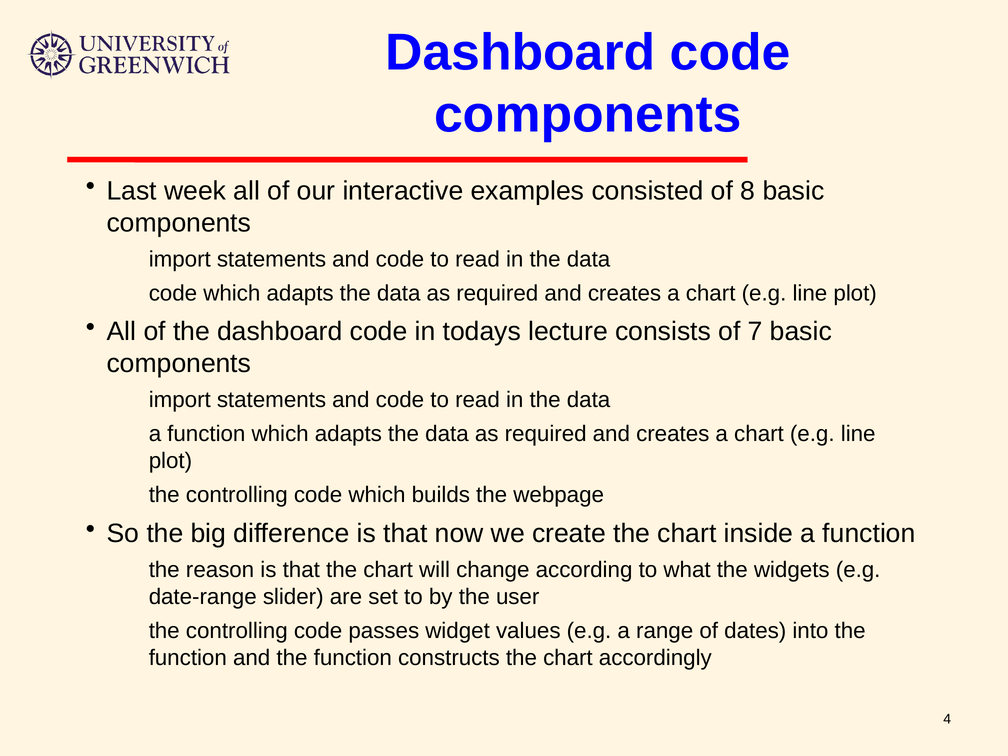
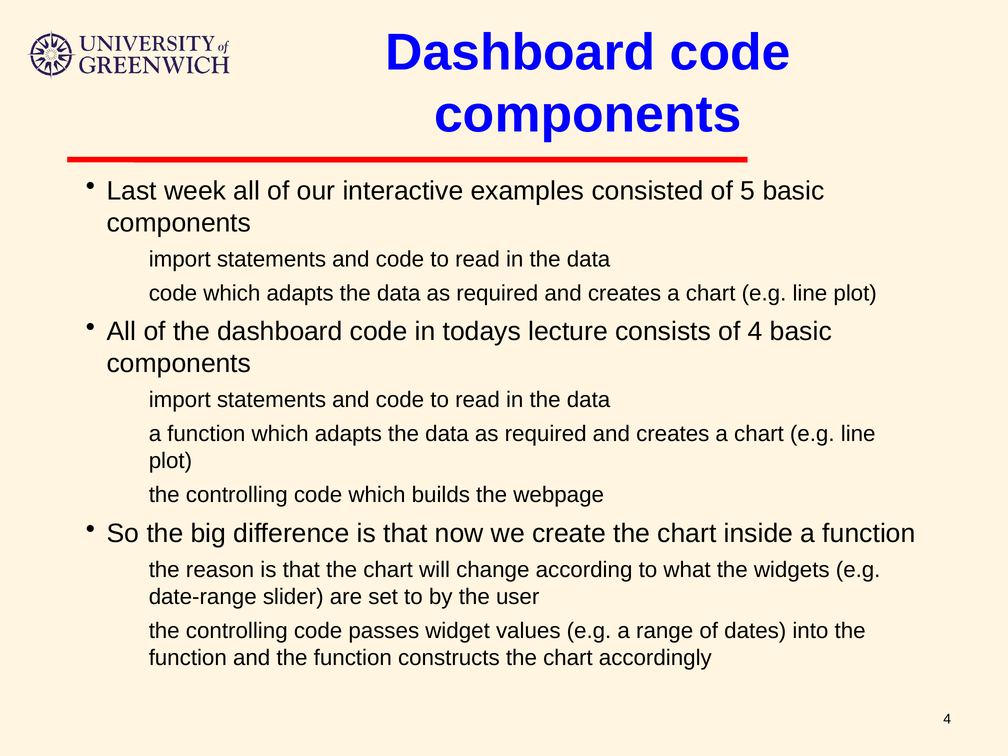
8: 8 -> 5 (748, 191)
of 7: 7 -> 4 (755, 332)
